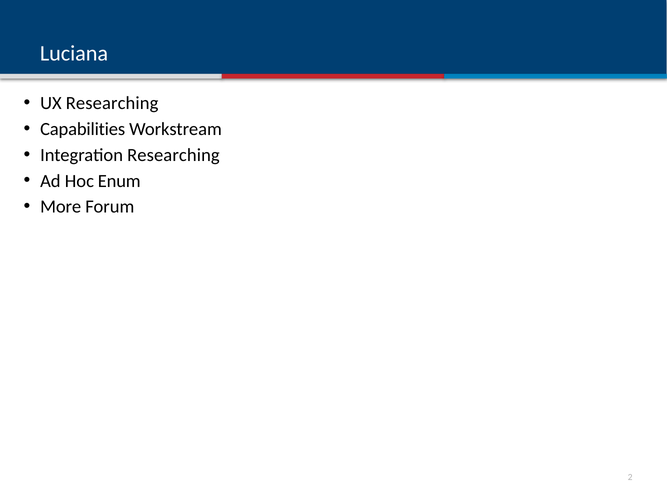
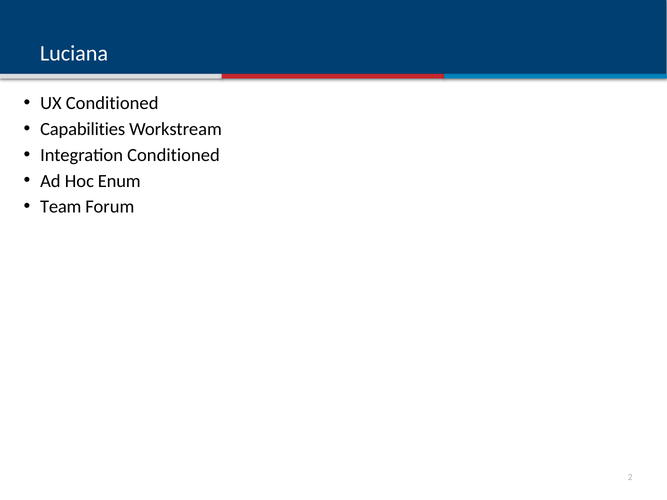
UX Researching: Researching -> Conditioned (112, 103)
Integration Researching: Researching -> Conditioned (173, 155)
More: More -> Team (61, 207)
